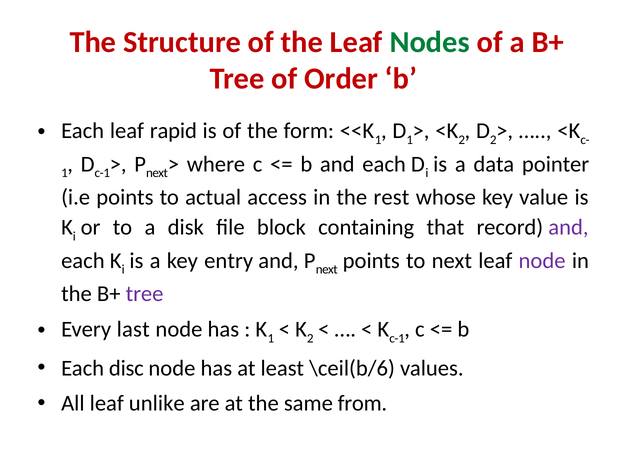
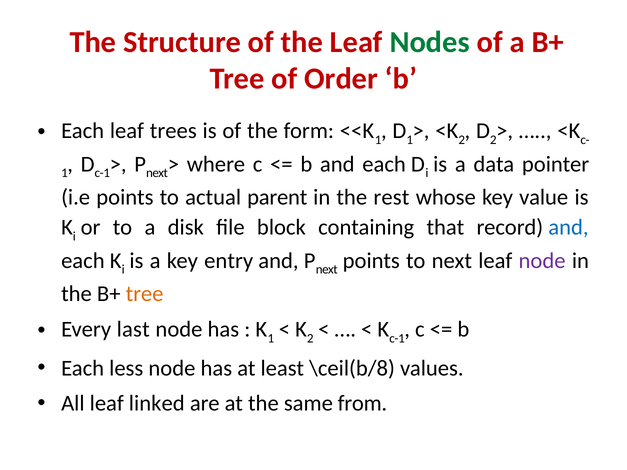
rapid: rapid -> trees (173, 131)
access: access -> parent (277, 197)
and colour: purple -> blue (568, 228)
tree colour: purple -> orange (145, 294)
disc: disc -> less (126, 368)
\ceil(b/6: \ceil(b/6 -> \ceil(b/8 (352, 368)
unlike: unlike -> linked (157, 404)
